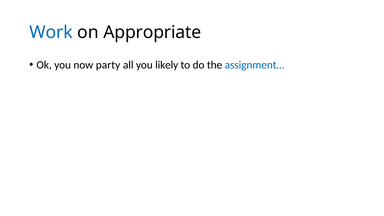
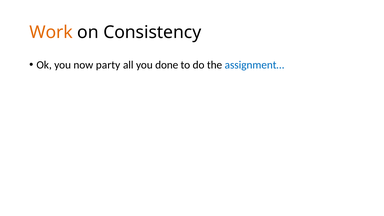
Work colour: blue -> orange (51, 32)
Appropriate: Appropriate -> Consistency (152, 32)
likely: likely -> done (167, 65)
